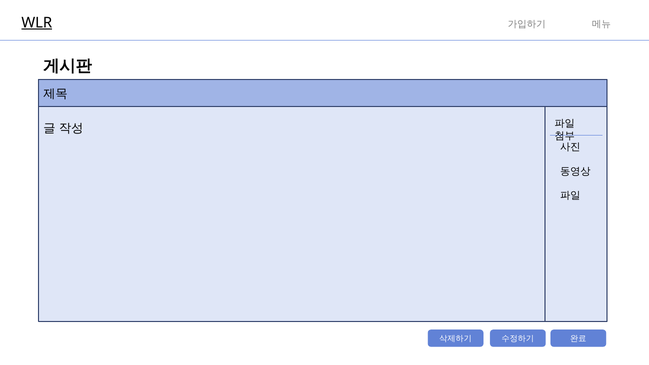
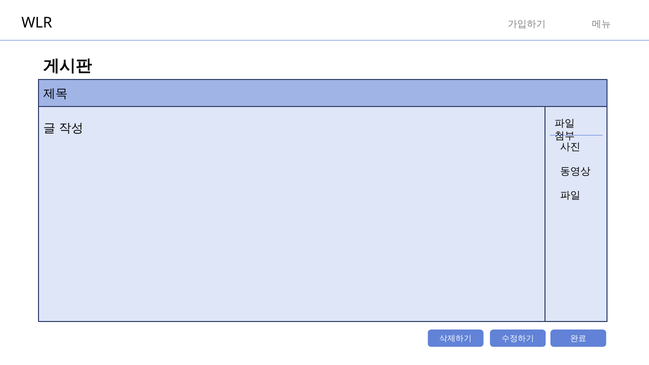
WLR underline: present -> none (37, 23)
